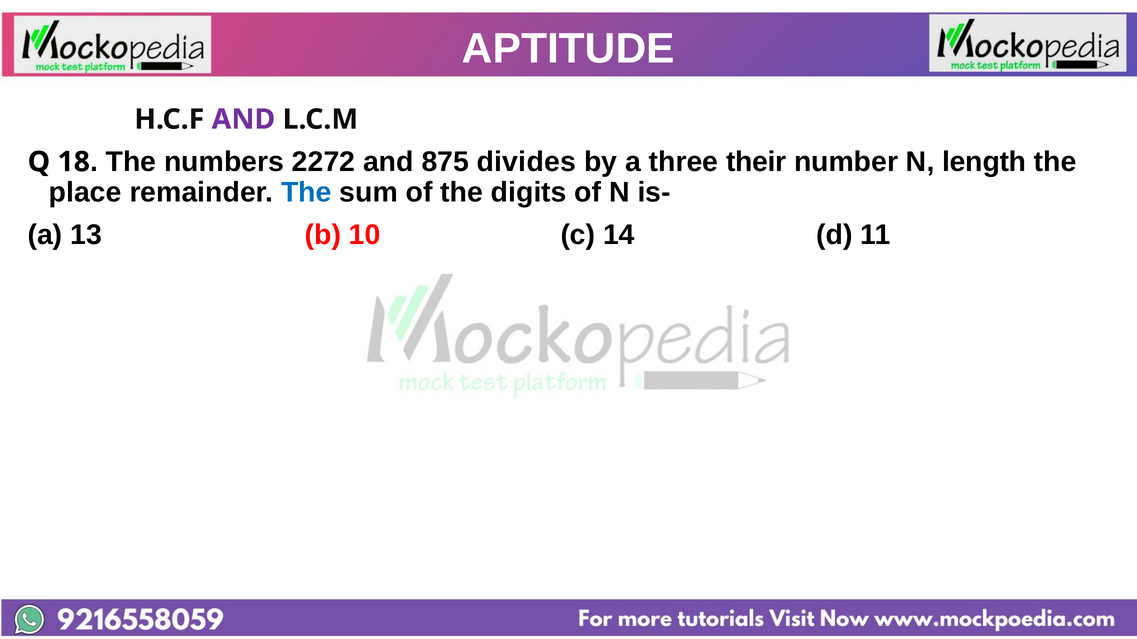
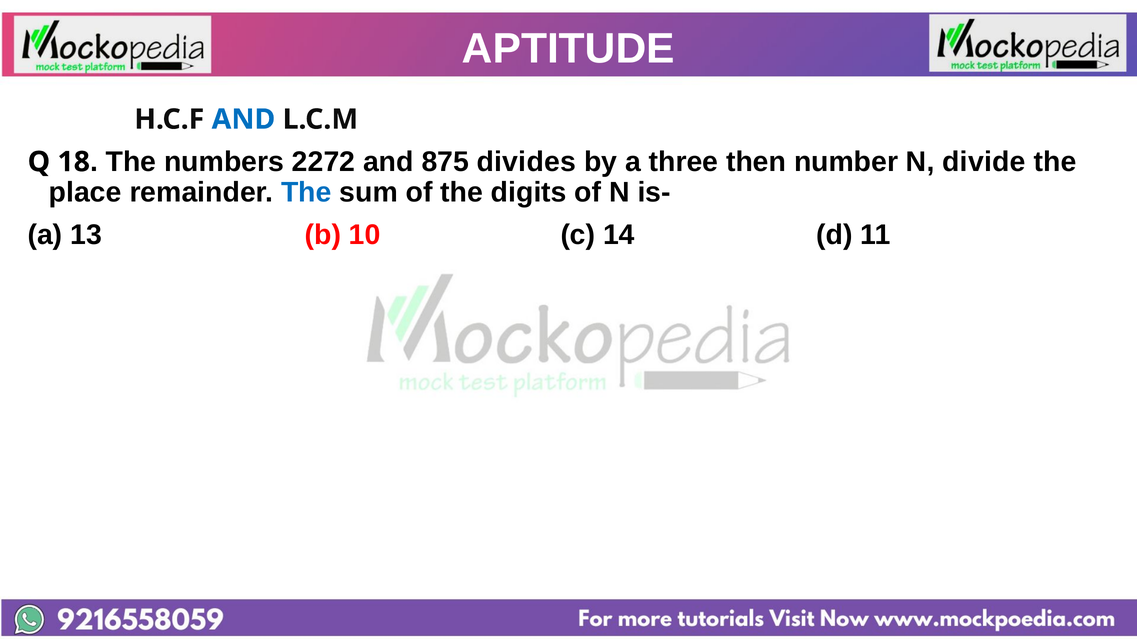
AND colour: purple -> blue (243, 119)
their: their -> then (756, 162)
length: length -> divide (984, 162)
